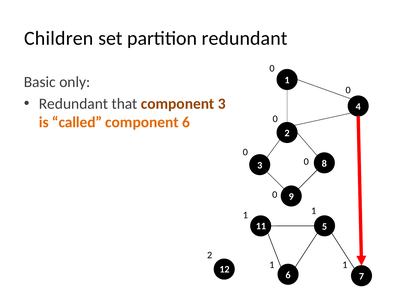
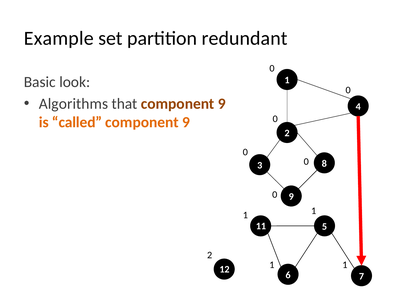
Children: Children -> Example (59, 38)
only: only -> look (75, 82)
Redundant: Redundant -> Algorithms (73, 104)
that component 3: 3 -> 9 (222, 104)
6: 6 -> 9 (186, 122)
